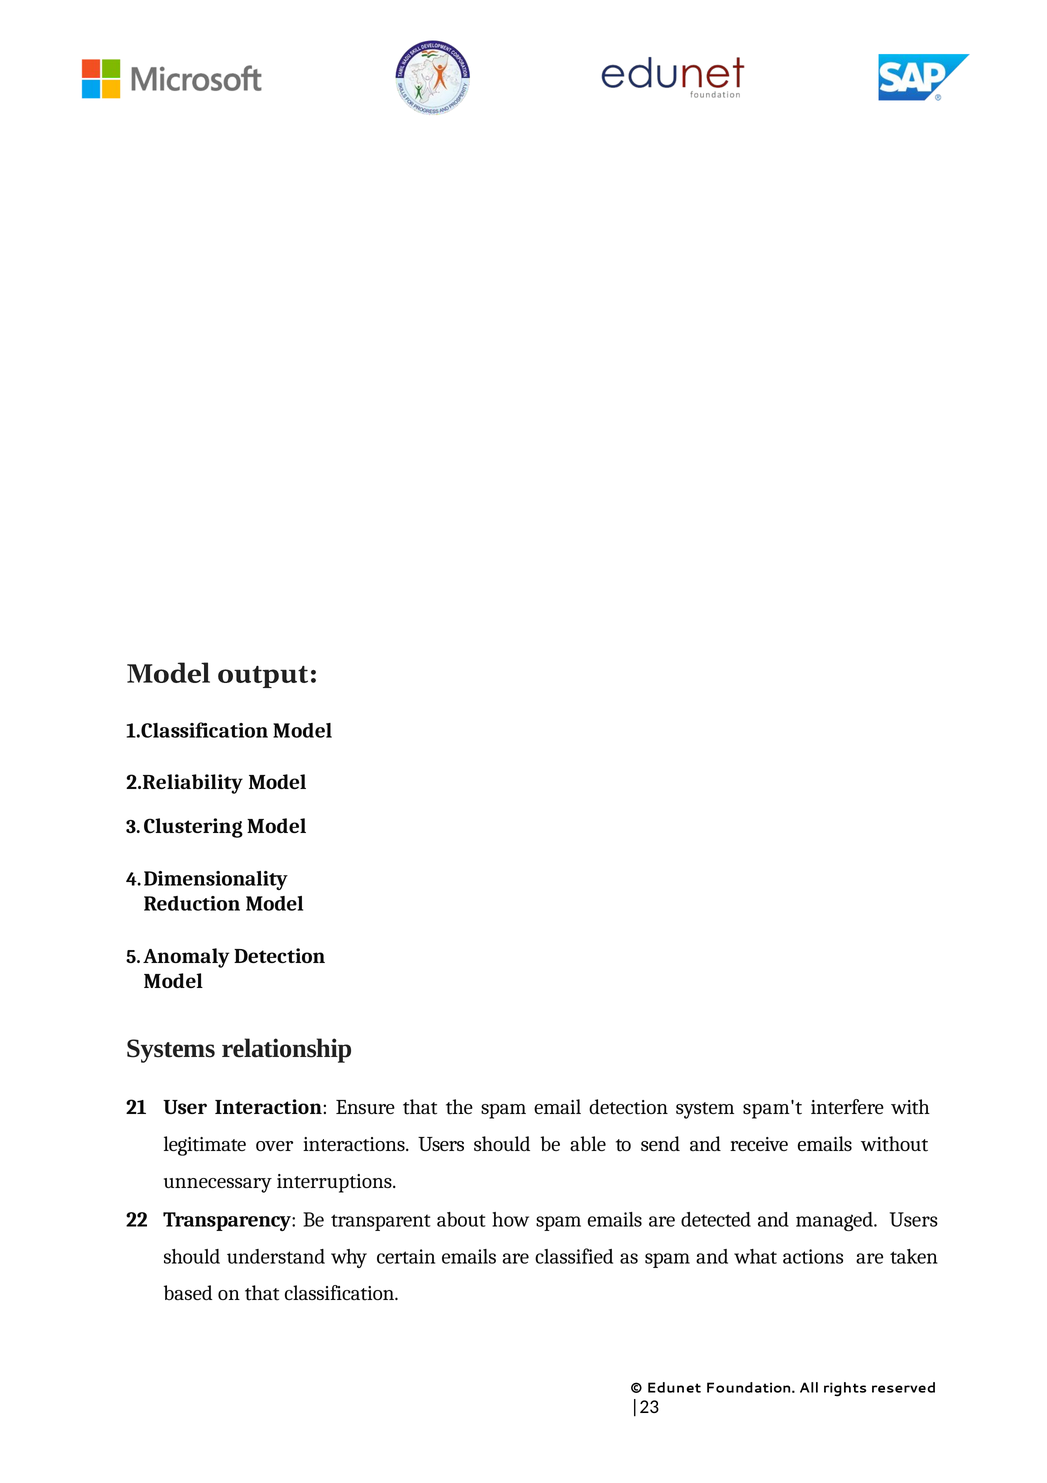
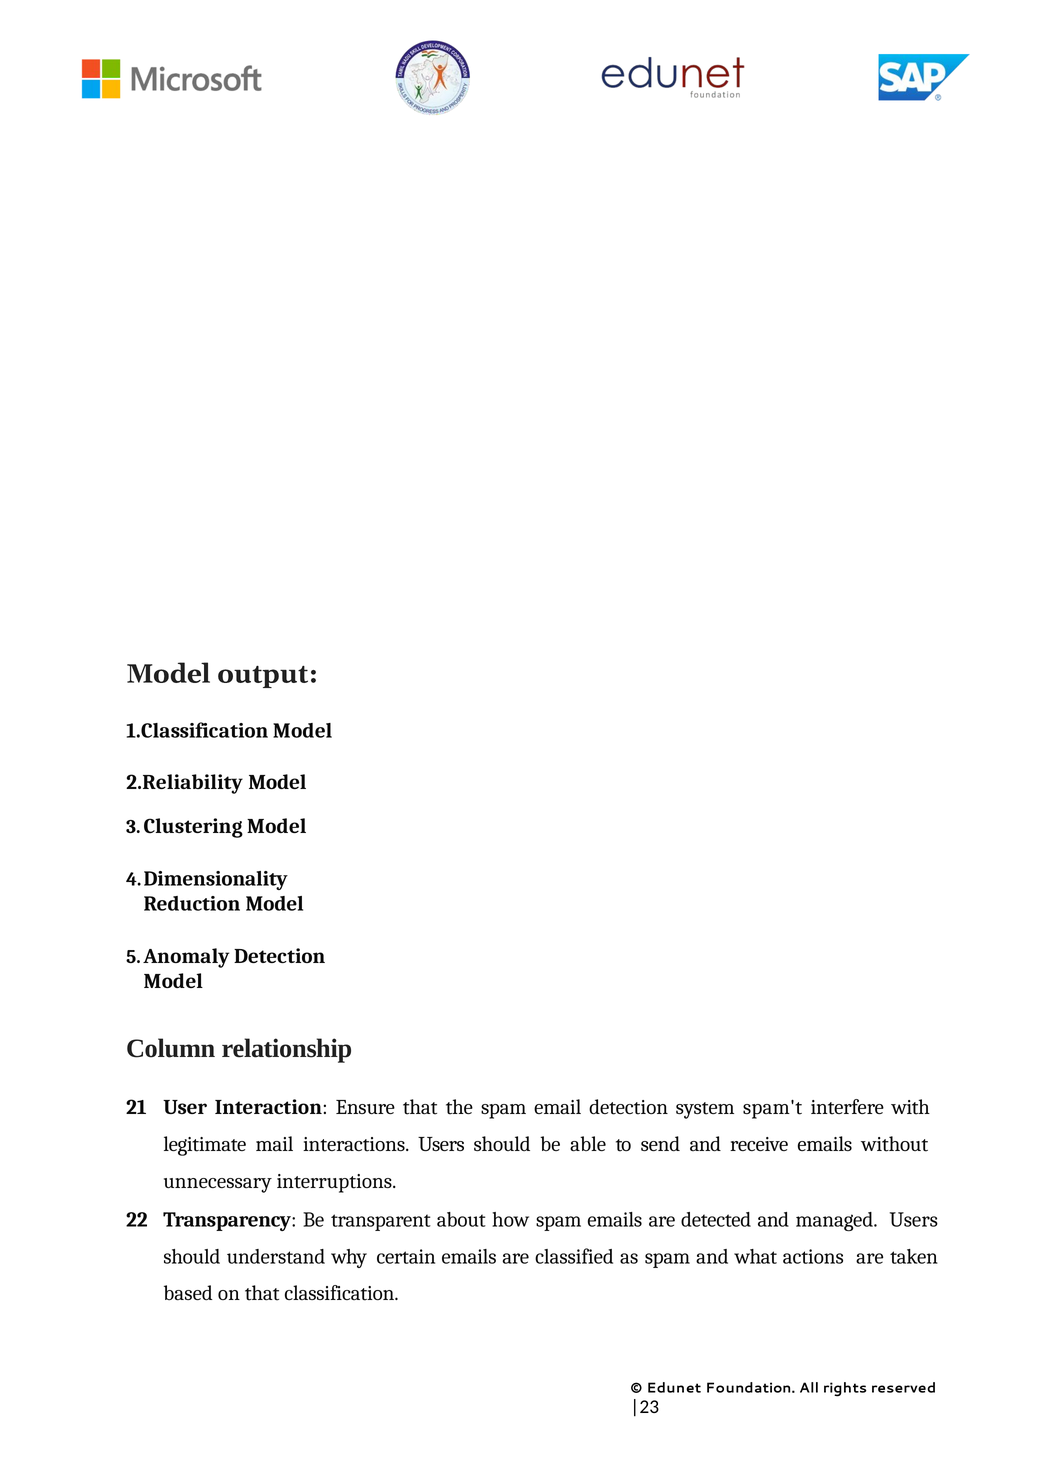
Systems: Systems -> Column (171, 1048)
over: over -> mail (275, 1144)
